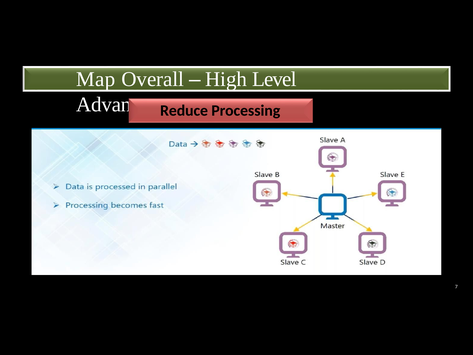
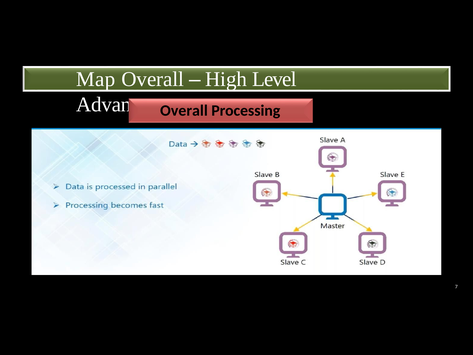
Reduce: Reduce -> Overall (184, 110)
